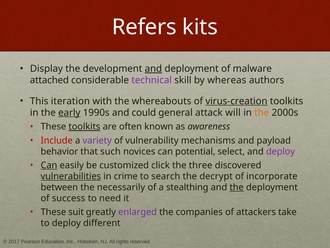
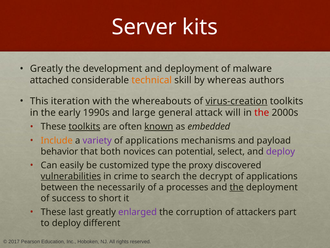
Refers: Refers -> Server (144, 27)
Display: Display -> Greatly (46, 69)
and underline: present -> none (153, 69)
technical colour: purple -> orange (152, 80)
early underline: present -> none (69, 112)
could: could -> large (144, 112)
the colour: orange -> red (262, 112)
known underline: none -> present (159, 126)
awareness: awareness -> embedded (209, 126)
Include colour: red -> orange (57, 140)
vulnerability: vulnerability -> applications (152, 140)
such: such -> both (110, 151)
Can underline: present -> none (49, 165)
click: click -> type (161, 165)
three: three -> proxy (201, 165)
incorporate: incorporate -> applications (272, 176)
stealthing: stealthing -> processes (187, 187)
need: need -> short (110, 198)
suit: suit -> last (76, 212)
companies: companies -> corruption (199, 212)
take: take -> part (287, 212)
